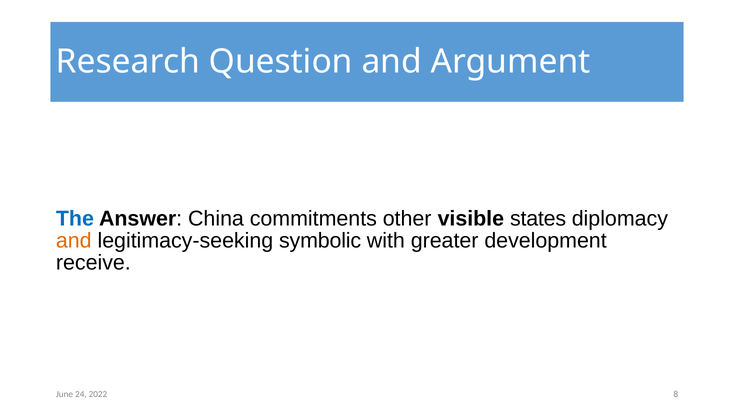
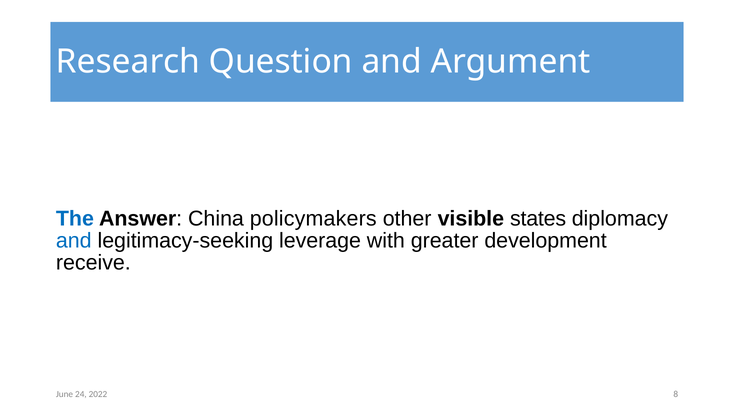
commitments: commitments -> policymakers (313, 219)
and colour: orange -> blue (74, 241)
symbolic: symbolic -> leverage (320, 241)
